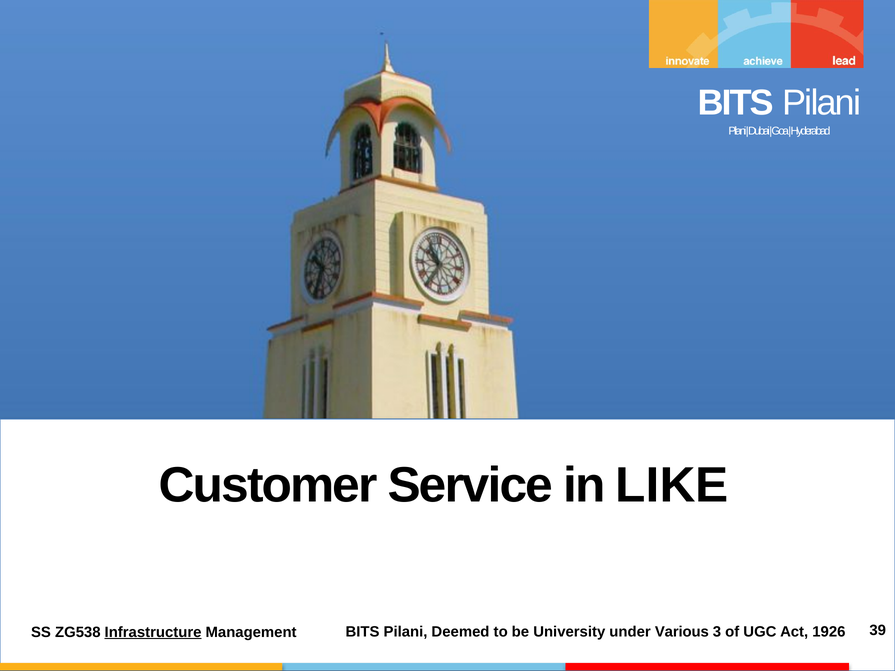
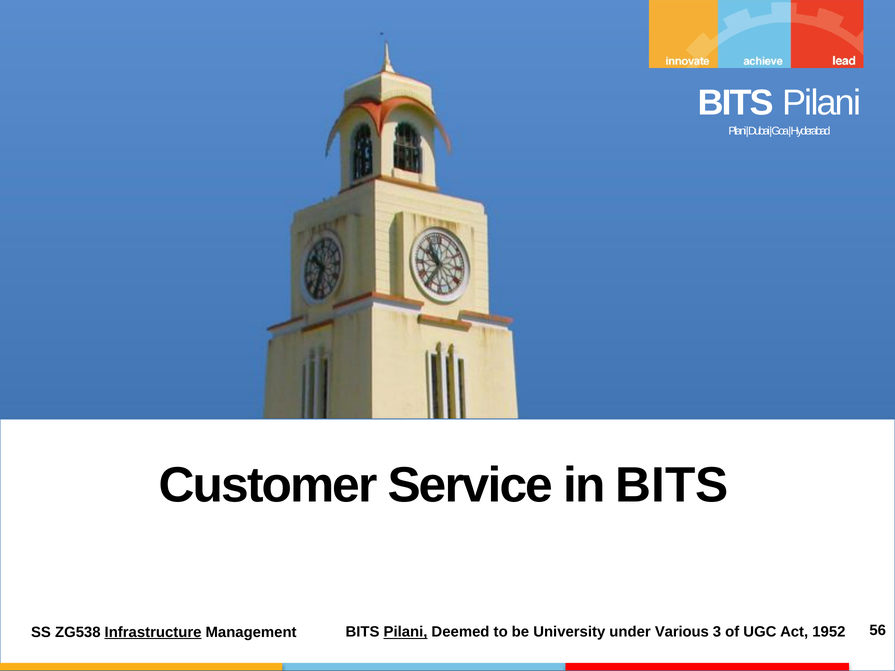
in LIKE: LIKE -> BITS (672, 485)
Pilani underline: none -> present (405, 632)
1926: 1926 -> 1952 (829, 632)
39: 39 -> 56 (878, 630)
